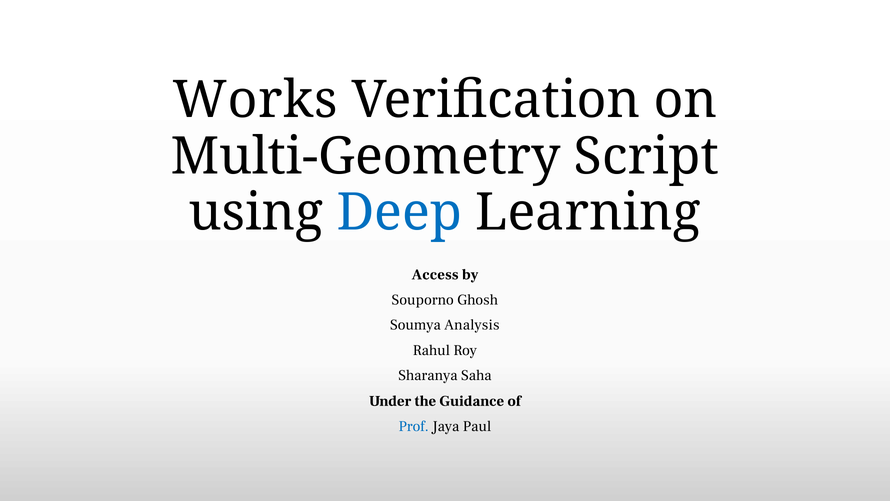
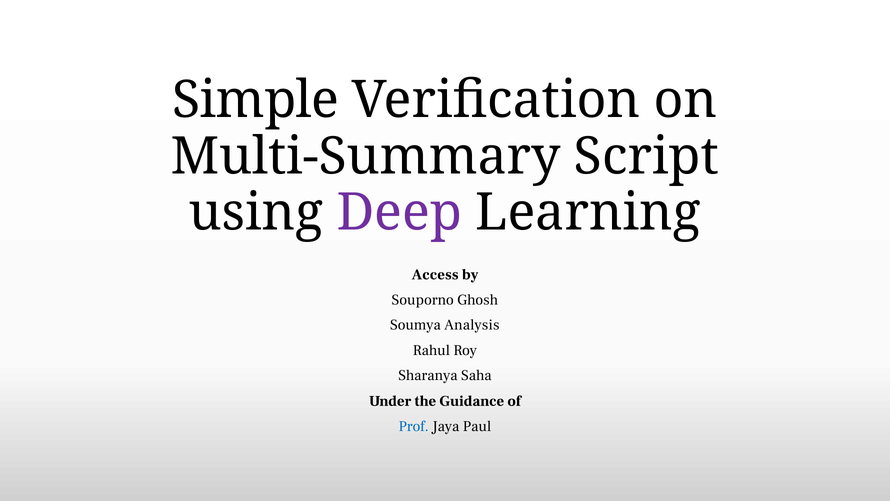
Works: Works -> Simple (256, 100)
Multi-Geometry: Multi-Geometry -> Multi-Summary (366, 156)
Deep colour: blue -> purple (399, 212)
